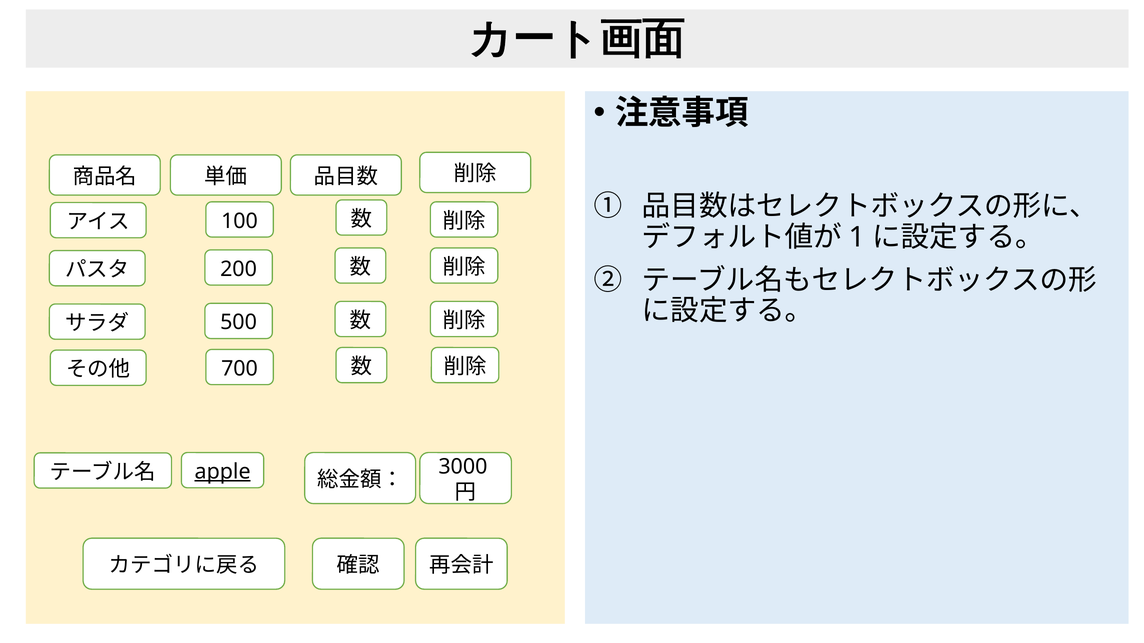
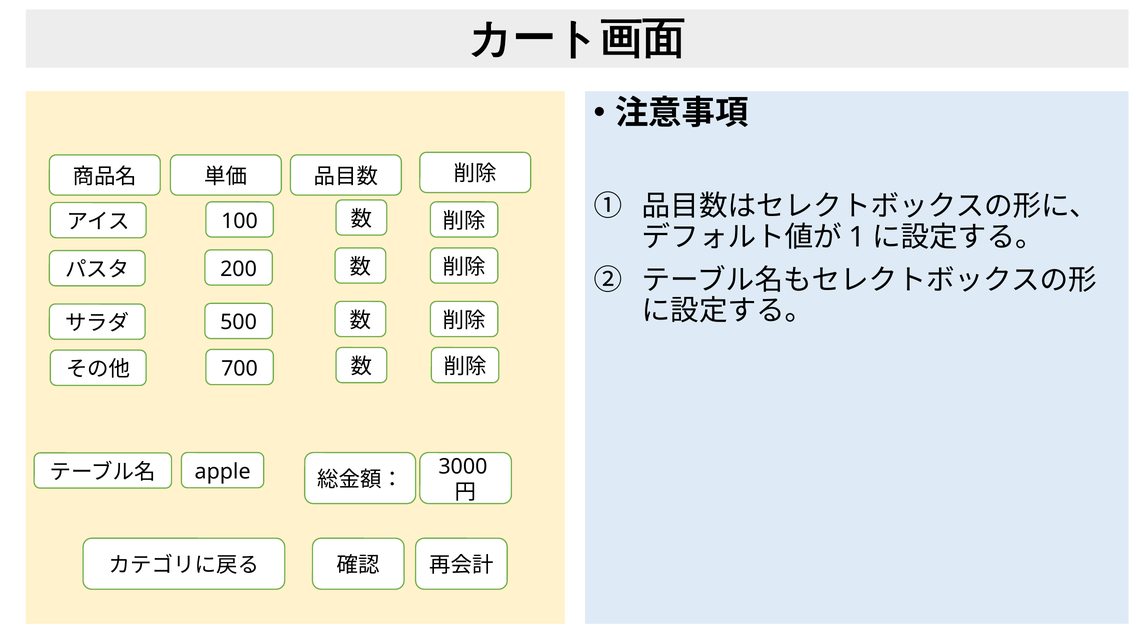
apple underline: present -> none (223, 472)
